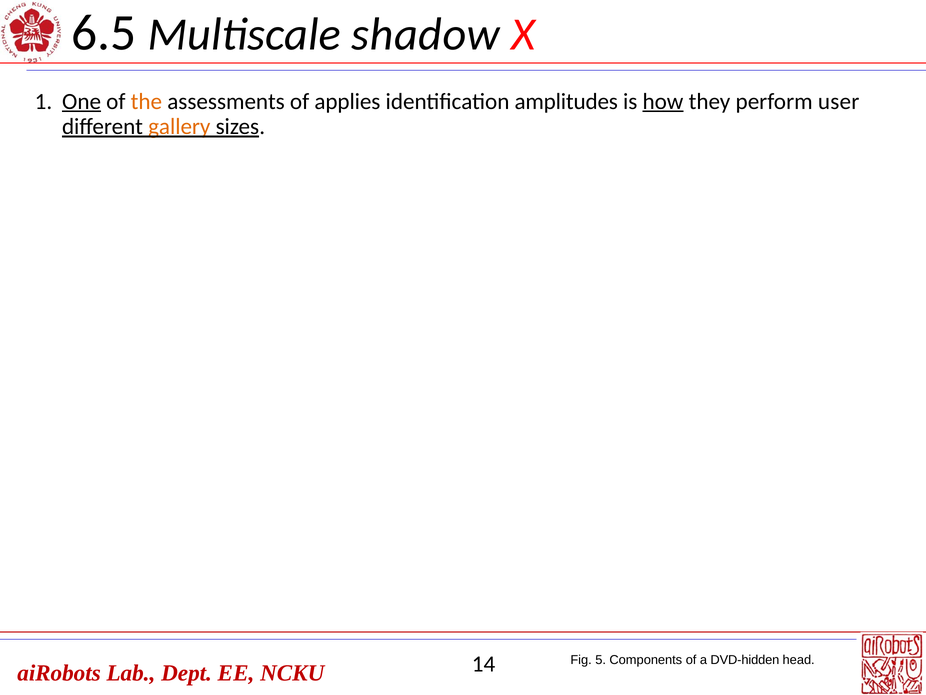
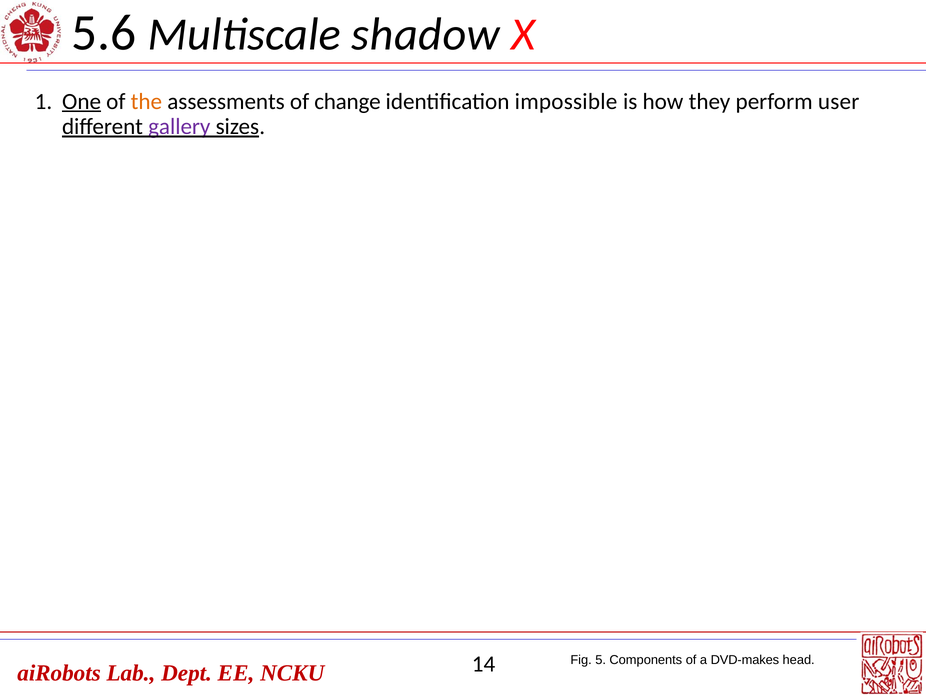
6.5: 6.5 -> 5.6 (104, 33)
applies: applies -> change (347, 101)
amplitudes: amplitudes -> impossible (566, 101)
how underline: present -> none (663, 101)
gallery colour: orange -> purple (179, 126)
DVD-hidden: DVD-hidden -> DVD-makes (745, 659)
